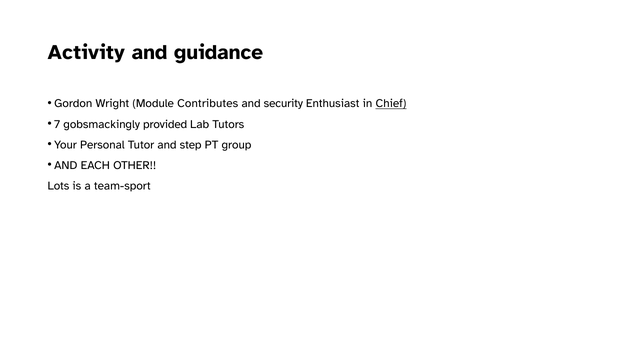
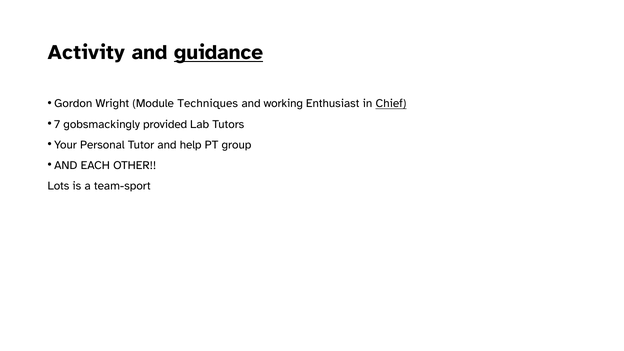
guidance underline: none -> present (219, 52)
Contributes: Contributes -> Techniques (208, 104)
security: security -> working (283, 104)
step: step -> help (191, 145)
